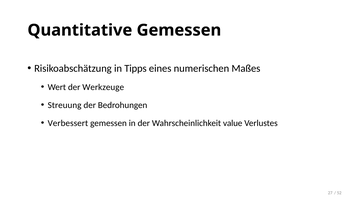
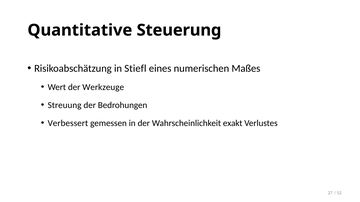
Quantitative Gemessen: Gemessen -> Steuerung (179, 30)
Tipps: Tipps -> Stiefl (135, 69)
value: value -> exakt (233, 124)
